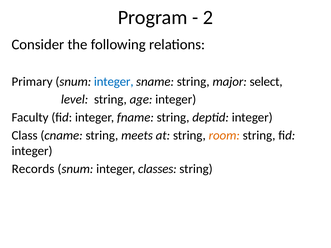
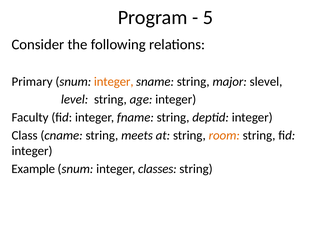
2: 2 -> 5 (208, 17)
integer colour: blue -> orange (114, 82)
select: select -> slevel (266, 82)
Records: Records -> Example (33, 169)
